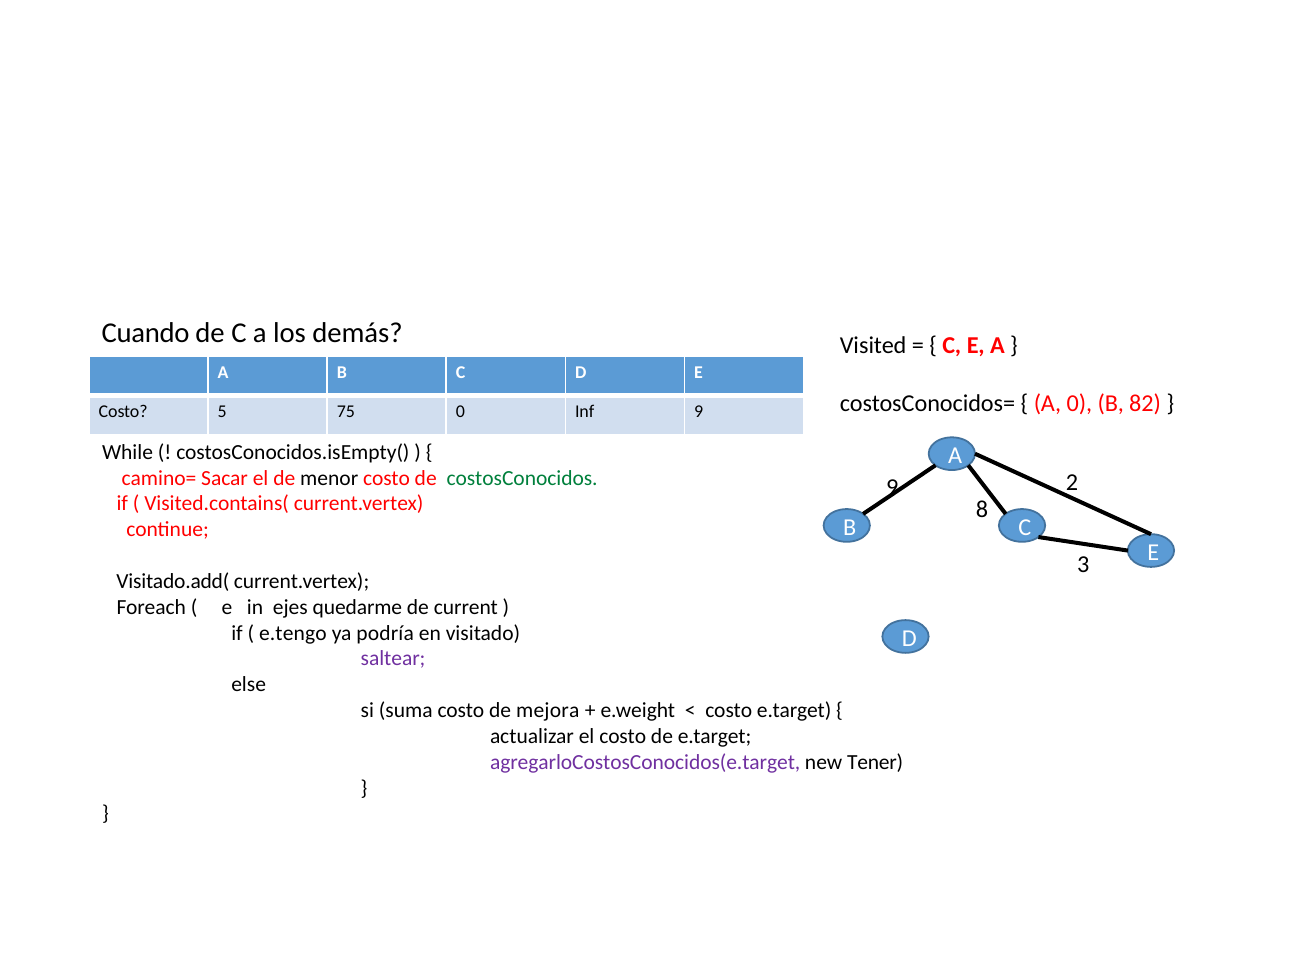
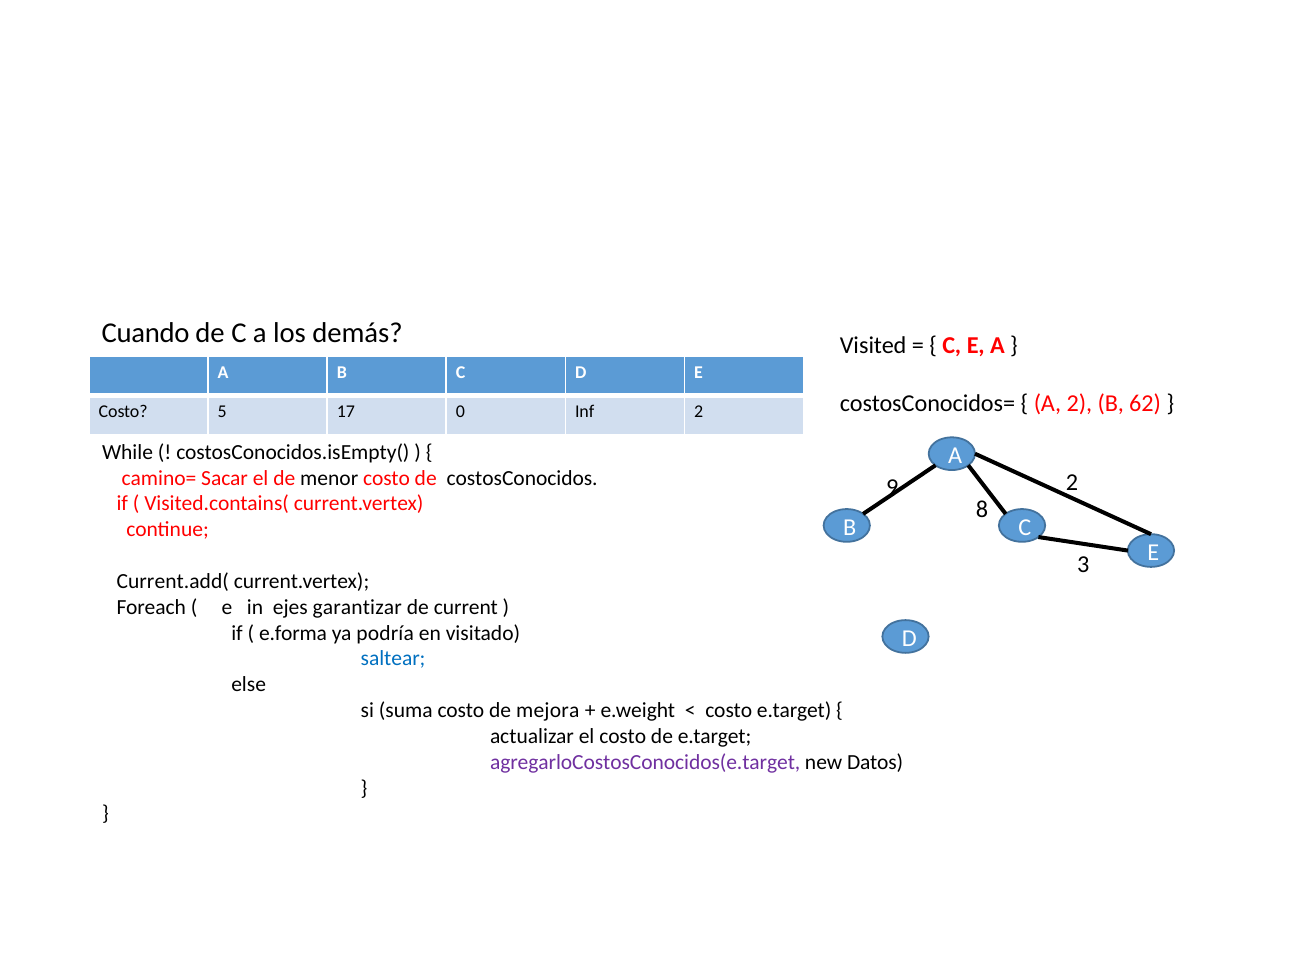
A 0: 0 -> 2 (1079, 404)
82: 82 -> 62 (1145, 404)
75: 75 -> 17 (346, 412)
Inf 9: 9 -> 2 (699, 412)
costosConocidos colour: green -> black (522, 478)
Visitado.add(: Visitado.add( -> Current.add( (173, 582)
quedarme: quedarme -> garantizar (357, 608)
e.tengo: e.tengo -> e.forma (293, 633)
saltear colour: purple -> blue (393, 659)
Tener: Tener -> Datos (875, 763)
